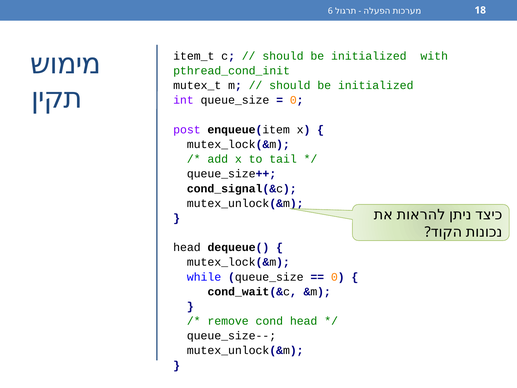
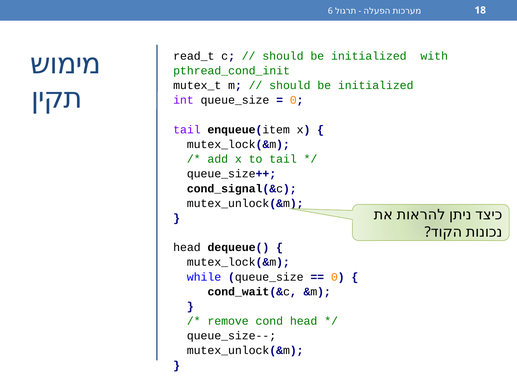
item_t: item_t -> read_t (194, 56)
post: post -> tail (187, 130)
